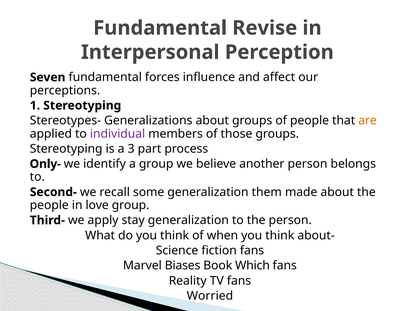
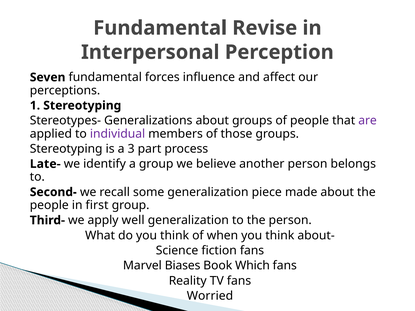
are colour: orange -> purple (368, 121)
Only-: Only- -> Late- (45, 164)
them: them -> piece (267, 192)
love: love -> first (97, 205)
stay: stay -> well (133, 220)
